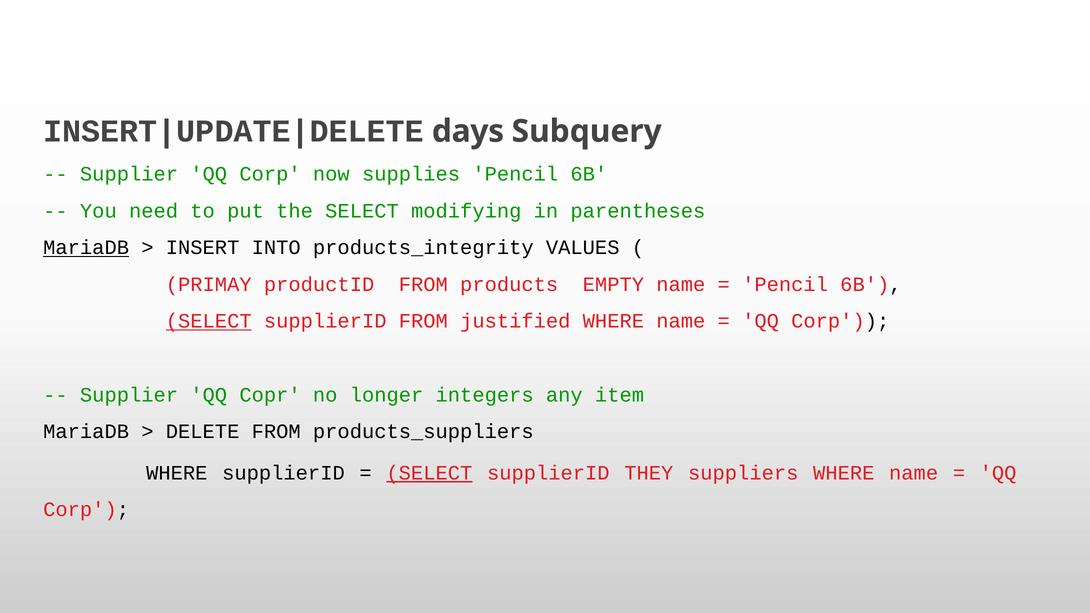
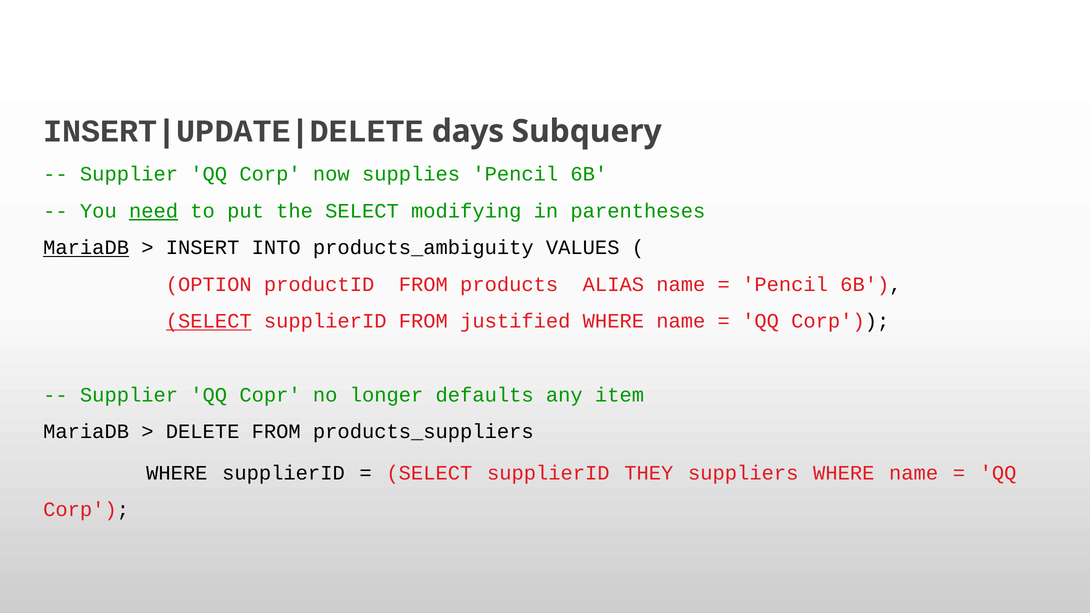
need underline: none -> present (154, 211)
products_integrity: products_integrity -> products_ambiguity (423, 248)
PRIMAY: PRIMAY -> OPTION (209, 284)
EMPTY: EMPTY -> ALIAS (613, 284)
integers: integers -> defaults (485, 395)
SELECT underline: present -> none (429, 473)
